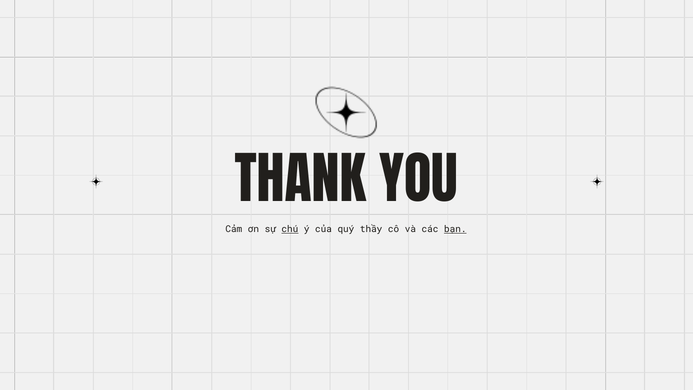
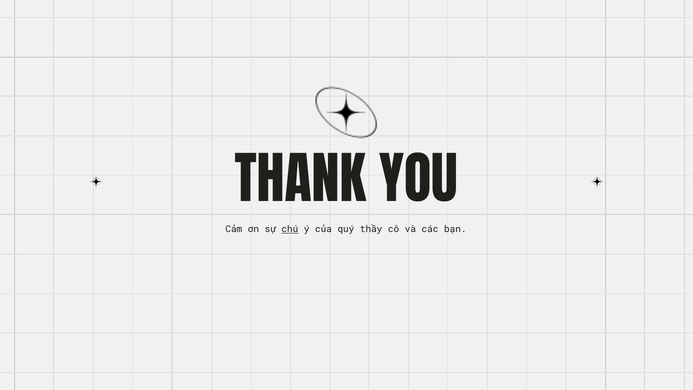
bạn underline: present -> none (455, 229)
